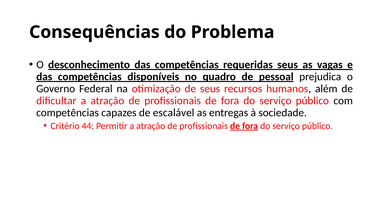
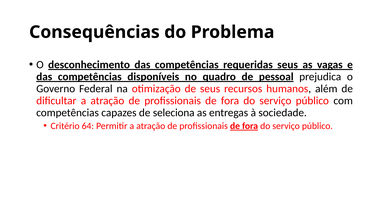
escalável: escalável -> seleciona (174, 113)
44: 44 -> 64 (88, 126)
